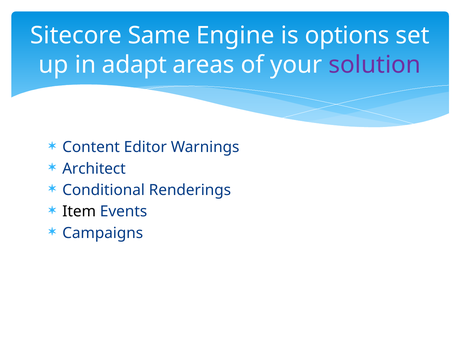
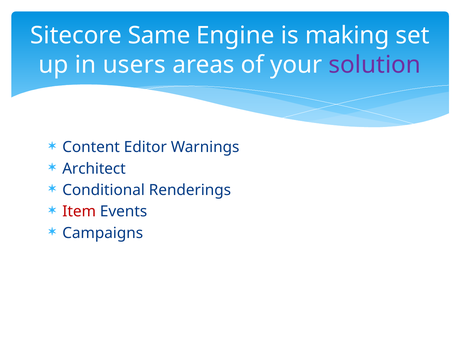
options: options -> making (347, 36)
adapt: adapt -> users (134, 65)
Item colour: black -> red (79, 212)
